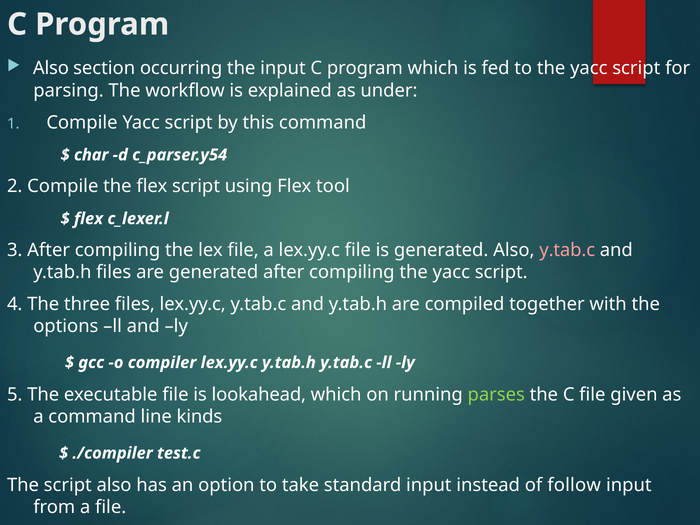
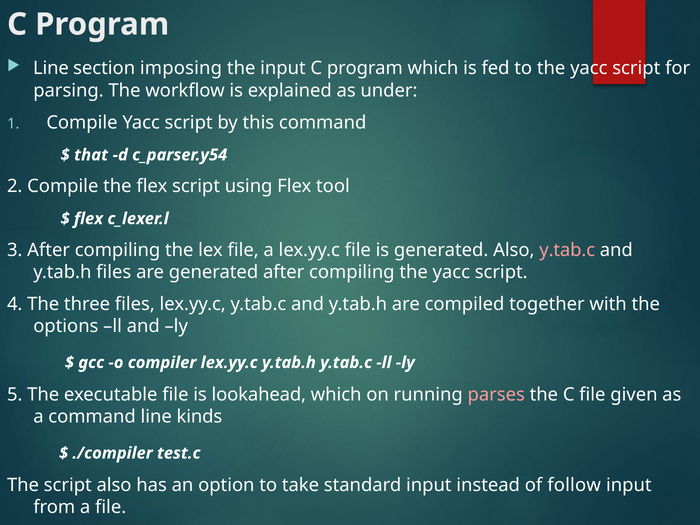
Also: Also -> Line (51, 68)
occurring: occurring -> imposing (181, 68)
char: char -> that (91, 155)
parses colour: light green -> pink (496, 395)
